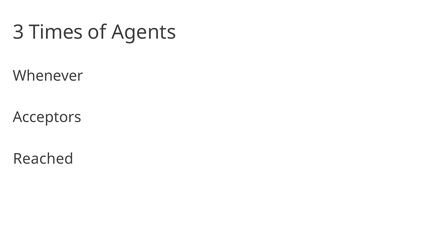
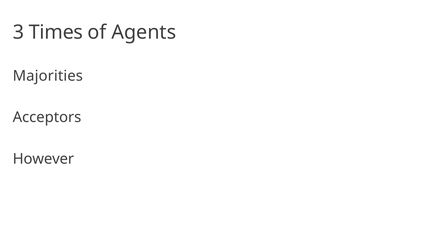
Whenever: Whenever -> Majorities (48, 76)
Reached: Reached -> However (43, 159)
